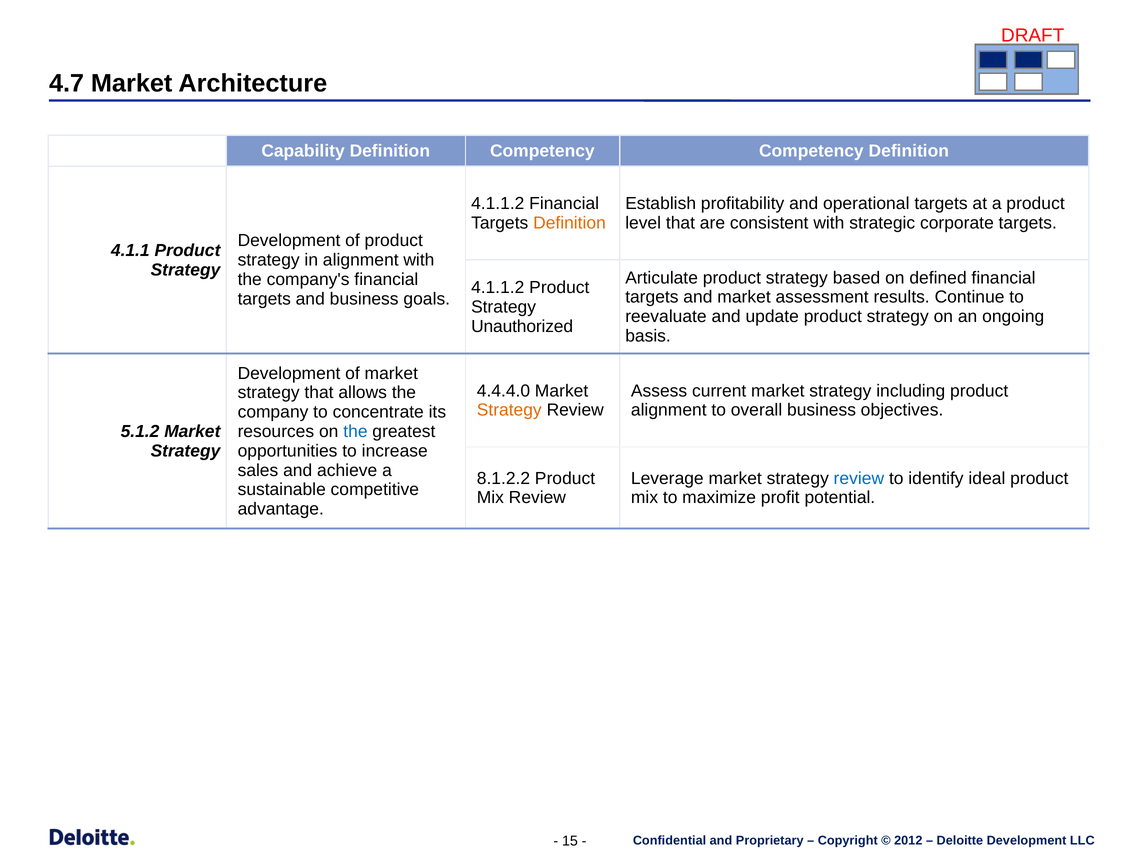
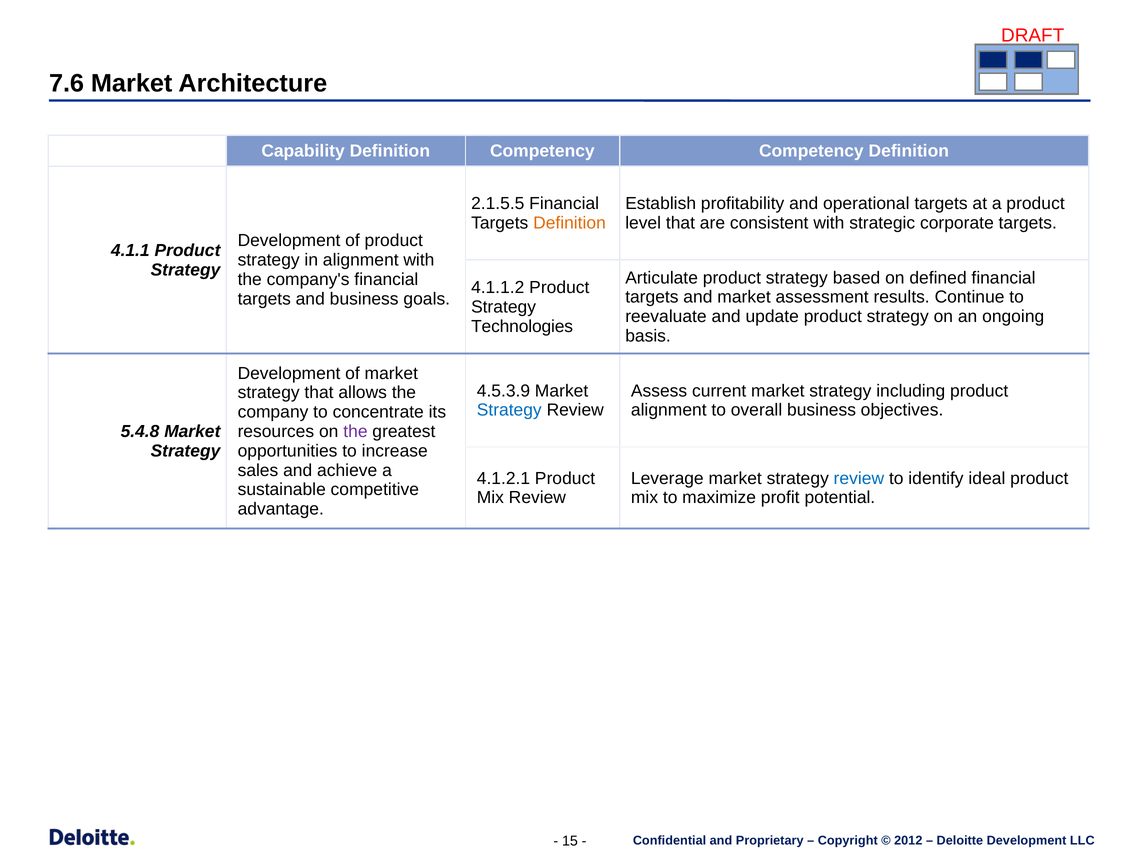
4.7: 4.7 -> 7.6 (67, 83)
4.1.1.2: 4.1.1.2 -> 2.1.5.5 (498, 204)
Unauthorized: Unauthorized -> Technologies (522, 326)
4.4.4.0: 4.4.4.0 -> 4.5.3.9 (503, 391)
Strategy colour: orange -> blue (509, 410)
5.1.2: 5.1.2 -> 5.4.8 (140, 431)
the colour: blue -> purple (355, 431)
8.1.2.2: 8.1.2.2 -> 4.1.2.1 (503, 478)
